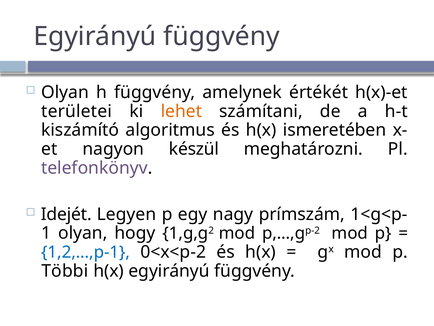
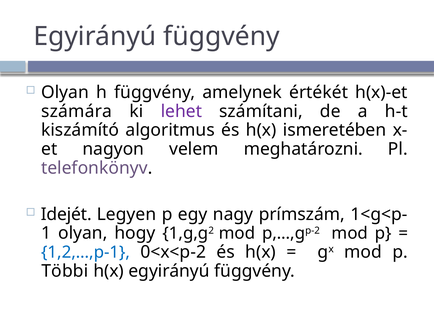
területei: területei -> számára (77, 111)
lehet colour: orange -> purple (181, 111)
készül: készül -> velem (194, 149)
